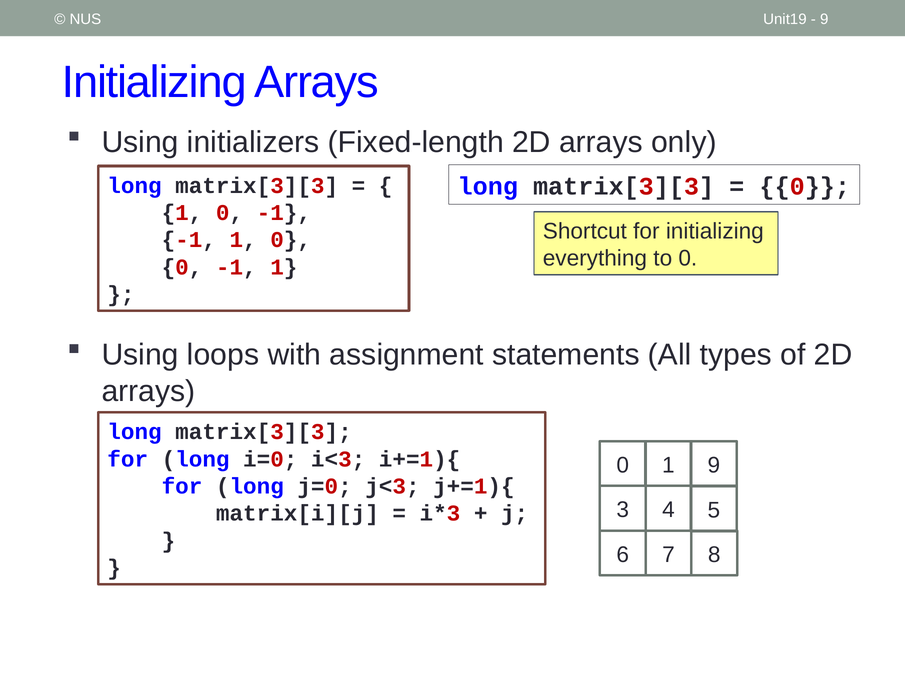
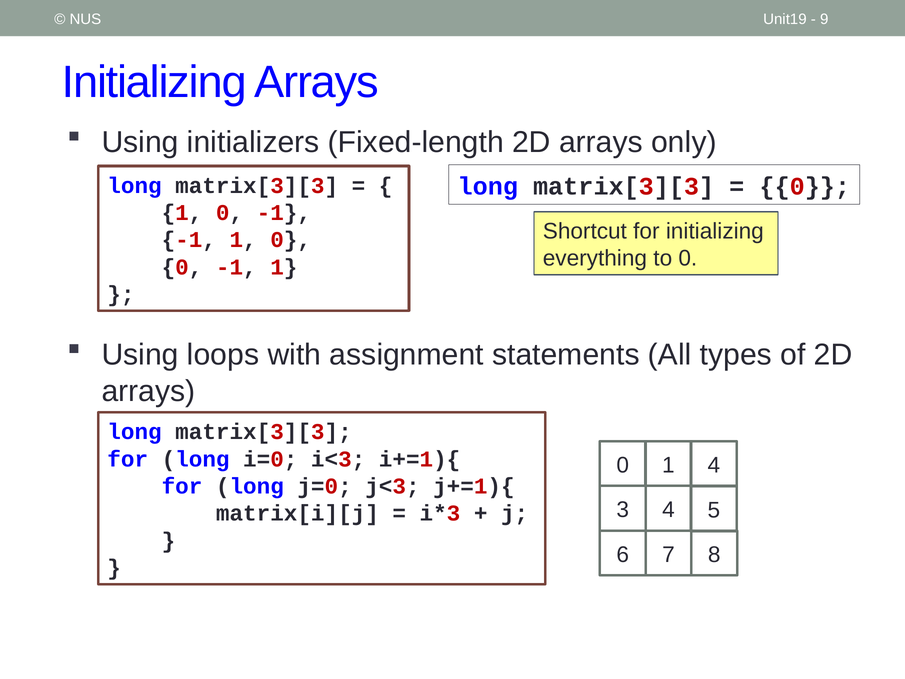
1 9: 9 -> 4 (714, 465)
